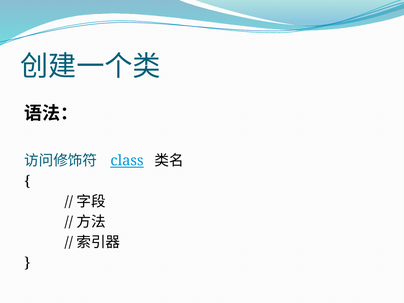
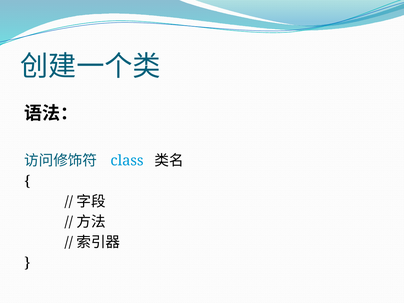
class underline: present -> none (127, 161)
